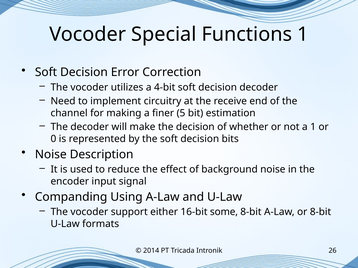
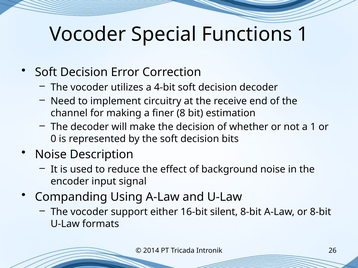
5: 5 -> 8 (181, 113)
some: some -> silent (224, 212)
